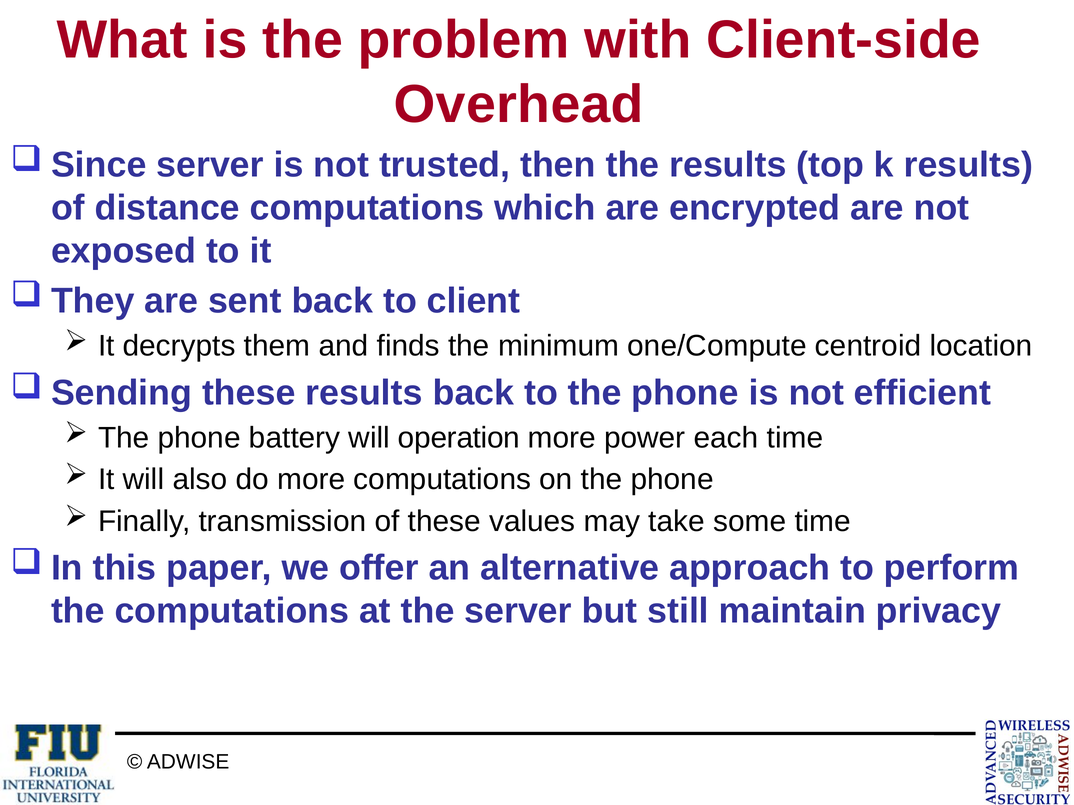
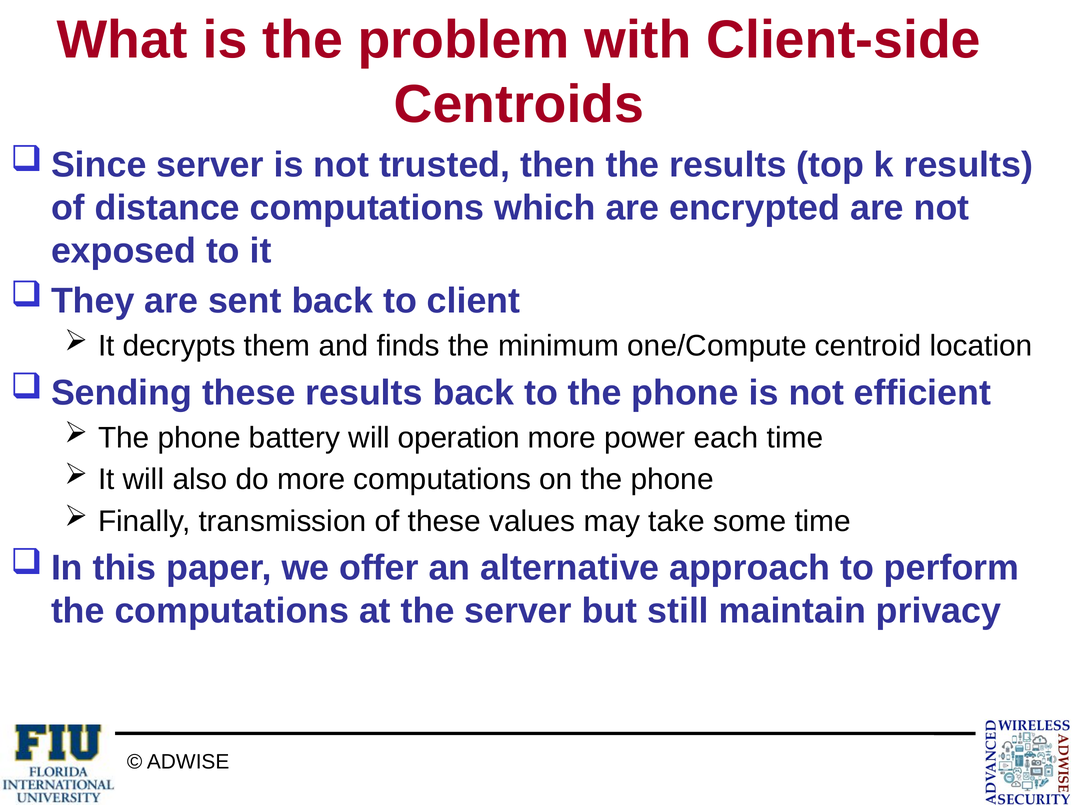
Overhead: Overhead -> Centroids (519, 105)
